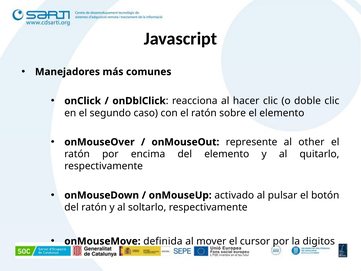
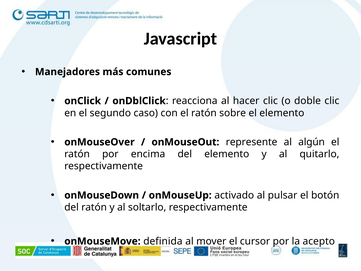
other: other -> algún (312, 142)
digitos: digitos -> acepto (319, 241)
